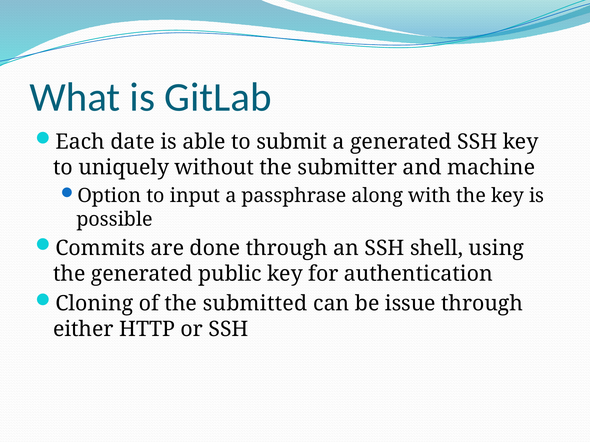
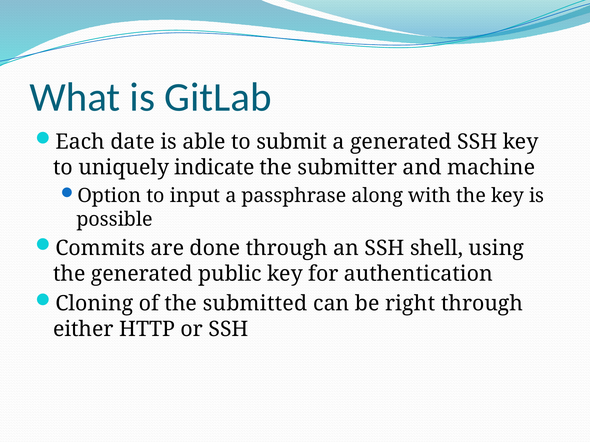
without: without -> indicate (214, 168)
issue: issue -> right (410, 304)
